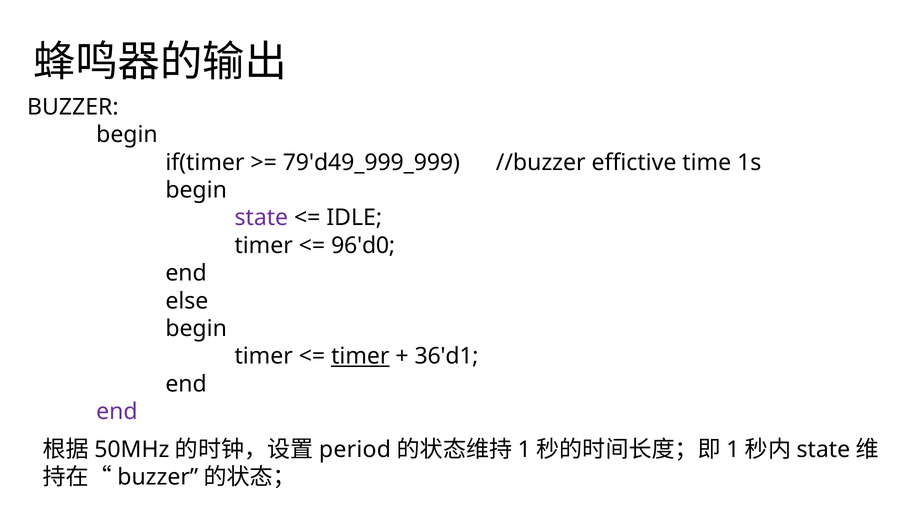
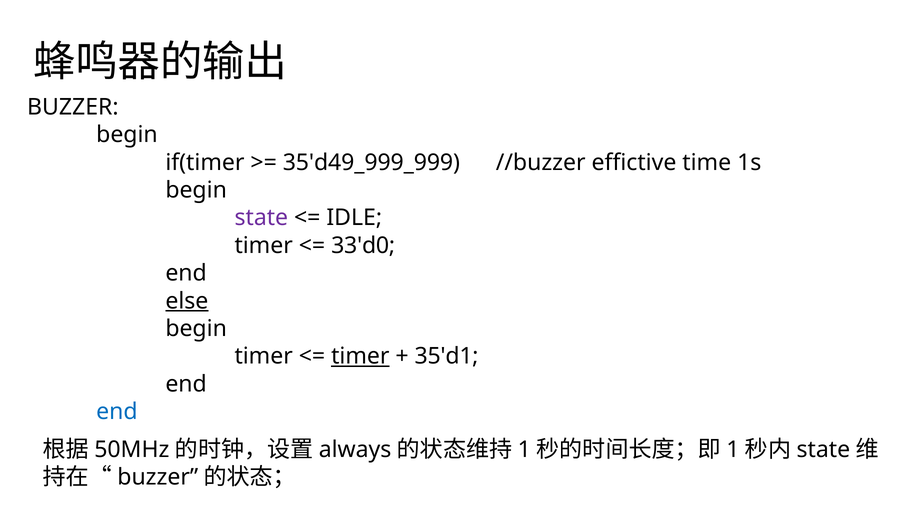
79'd49_999_999: 79'd49_999_999 -> 35'd49_999_999 (371, 162)
96'd0: 96'd0 -> 33'd0 (363, 245)
else underline: none -> present (187, 301)
36'd1: 36'd1 -> 35'd1 (447, 356)
end colour: purple -> blue (117, 411)
period: period -> always (355, 449)
